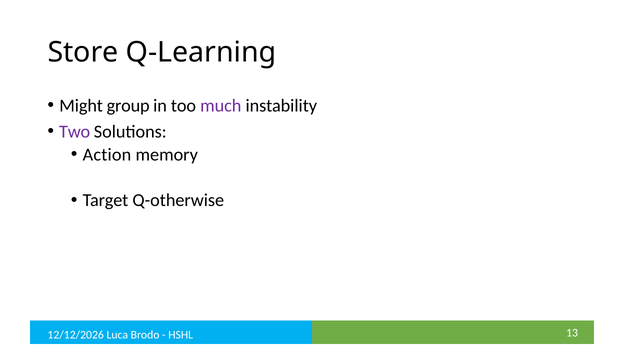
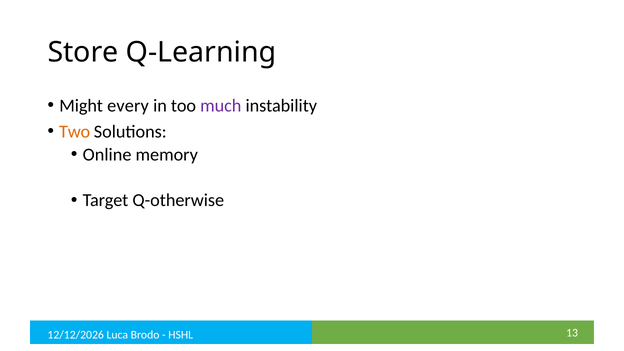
group: group -> every (128, 106)
Two colour: purple -> orange (75, 132)
Action: Action -> Online (107, 155)
